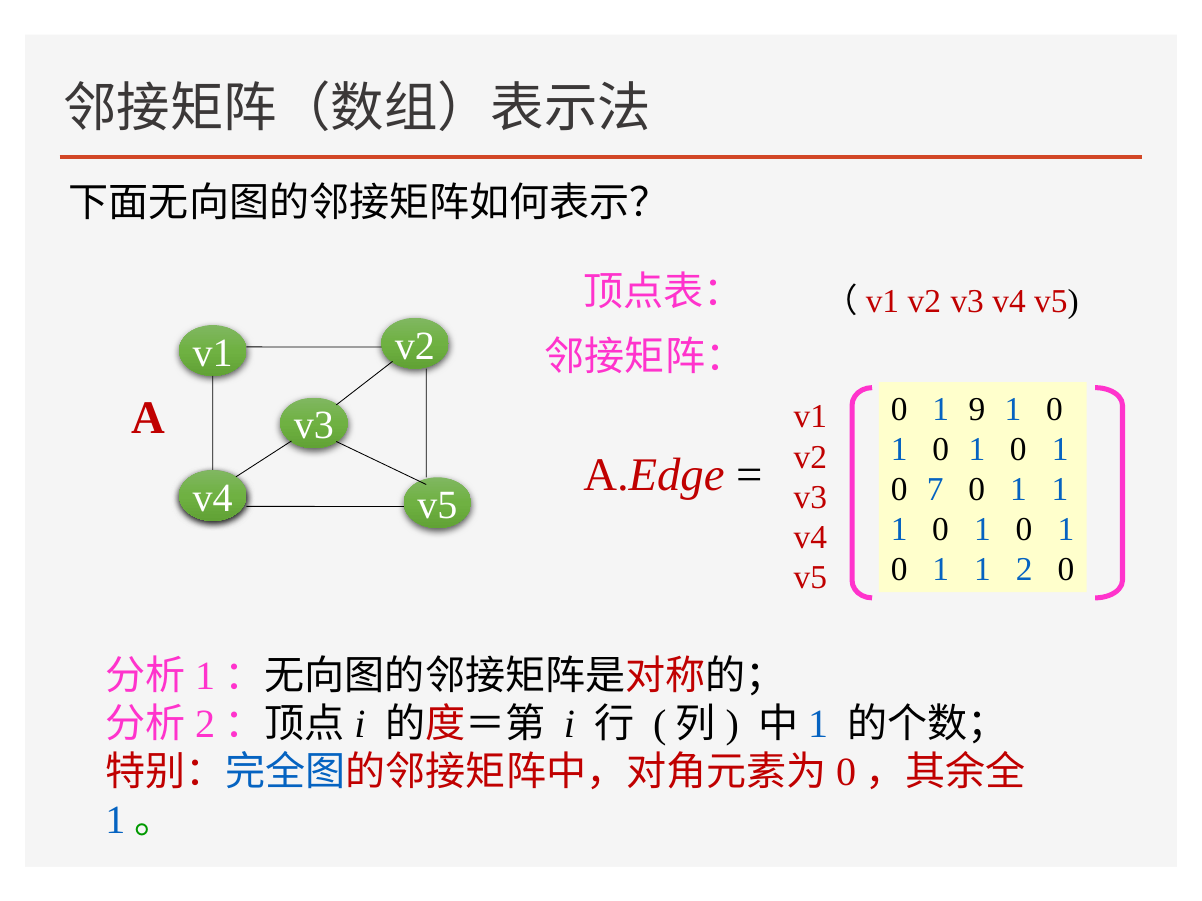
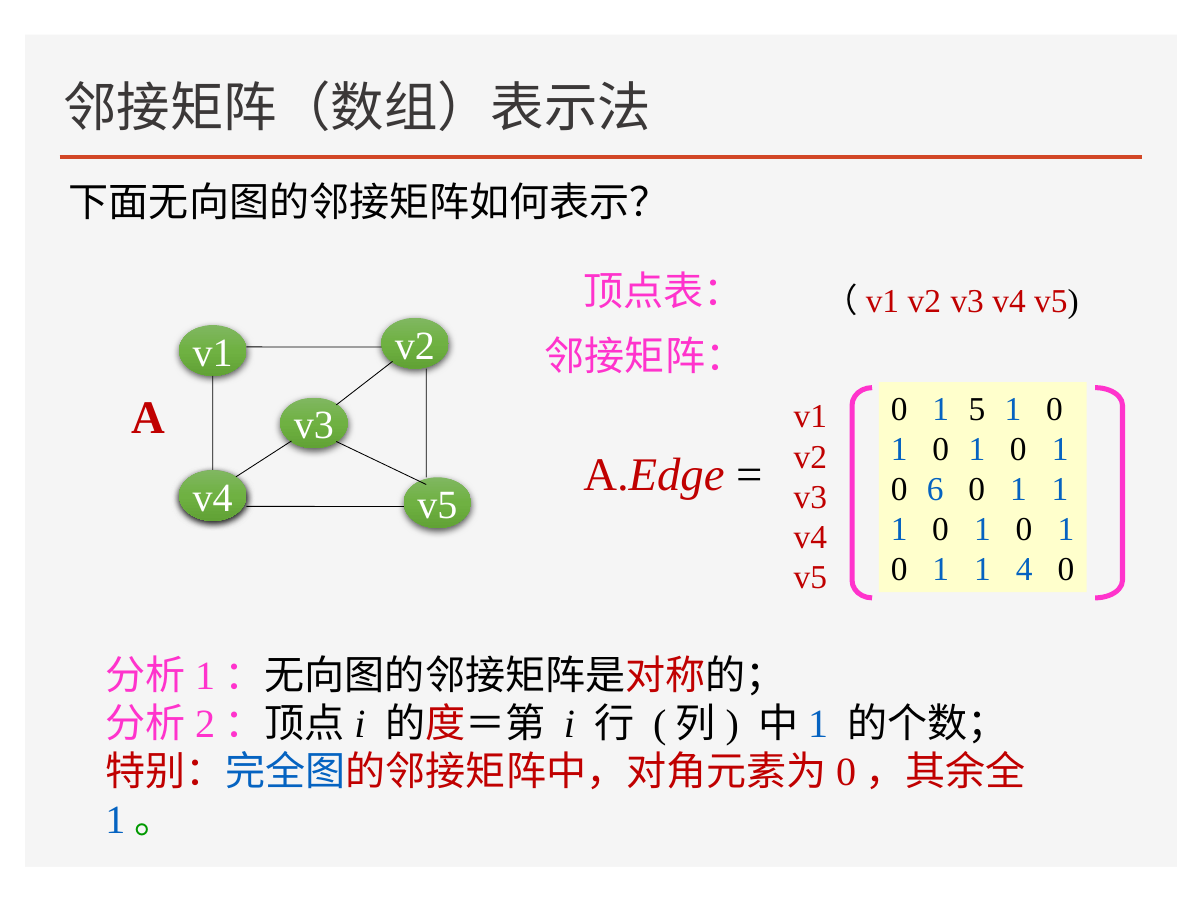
9: 9 -> 5 (977, 410)
7: 7 -> 6 (935, 490)
2: 2 -> 4 (1024, 570)
